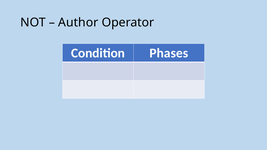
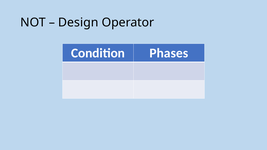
Author: Author -> Design (78, 22)
